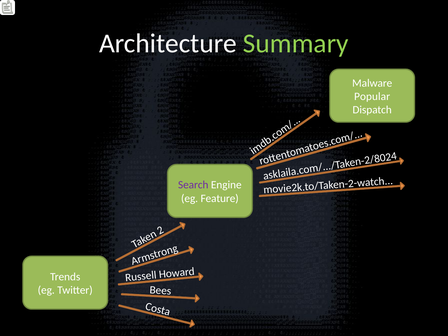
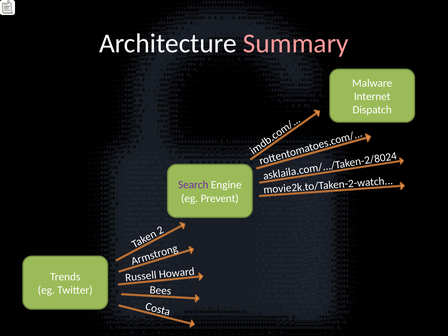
Summary colour: light green -> pink (296, 43)
Popular: Popular -> Internet (372, 96)
Feature: Feature -> Prevent (220, 198)
